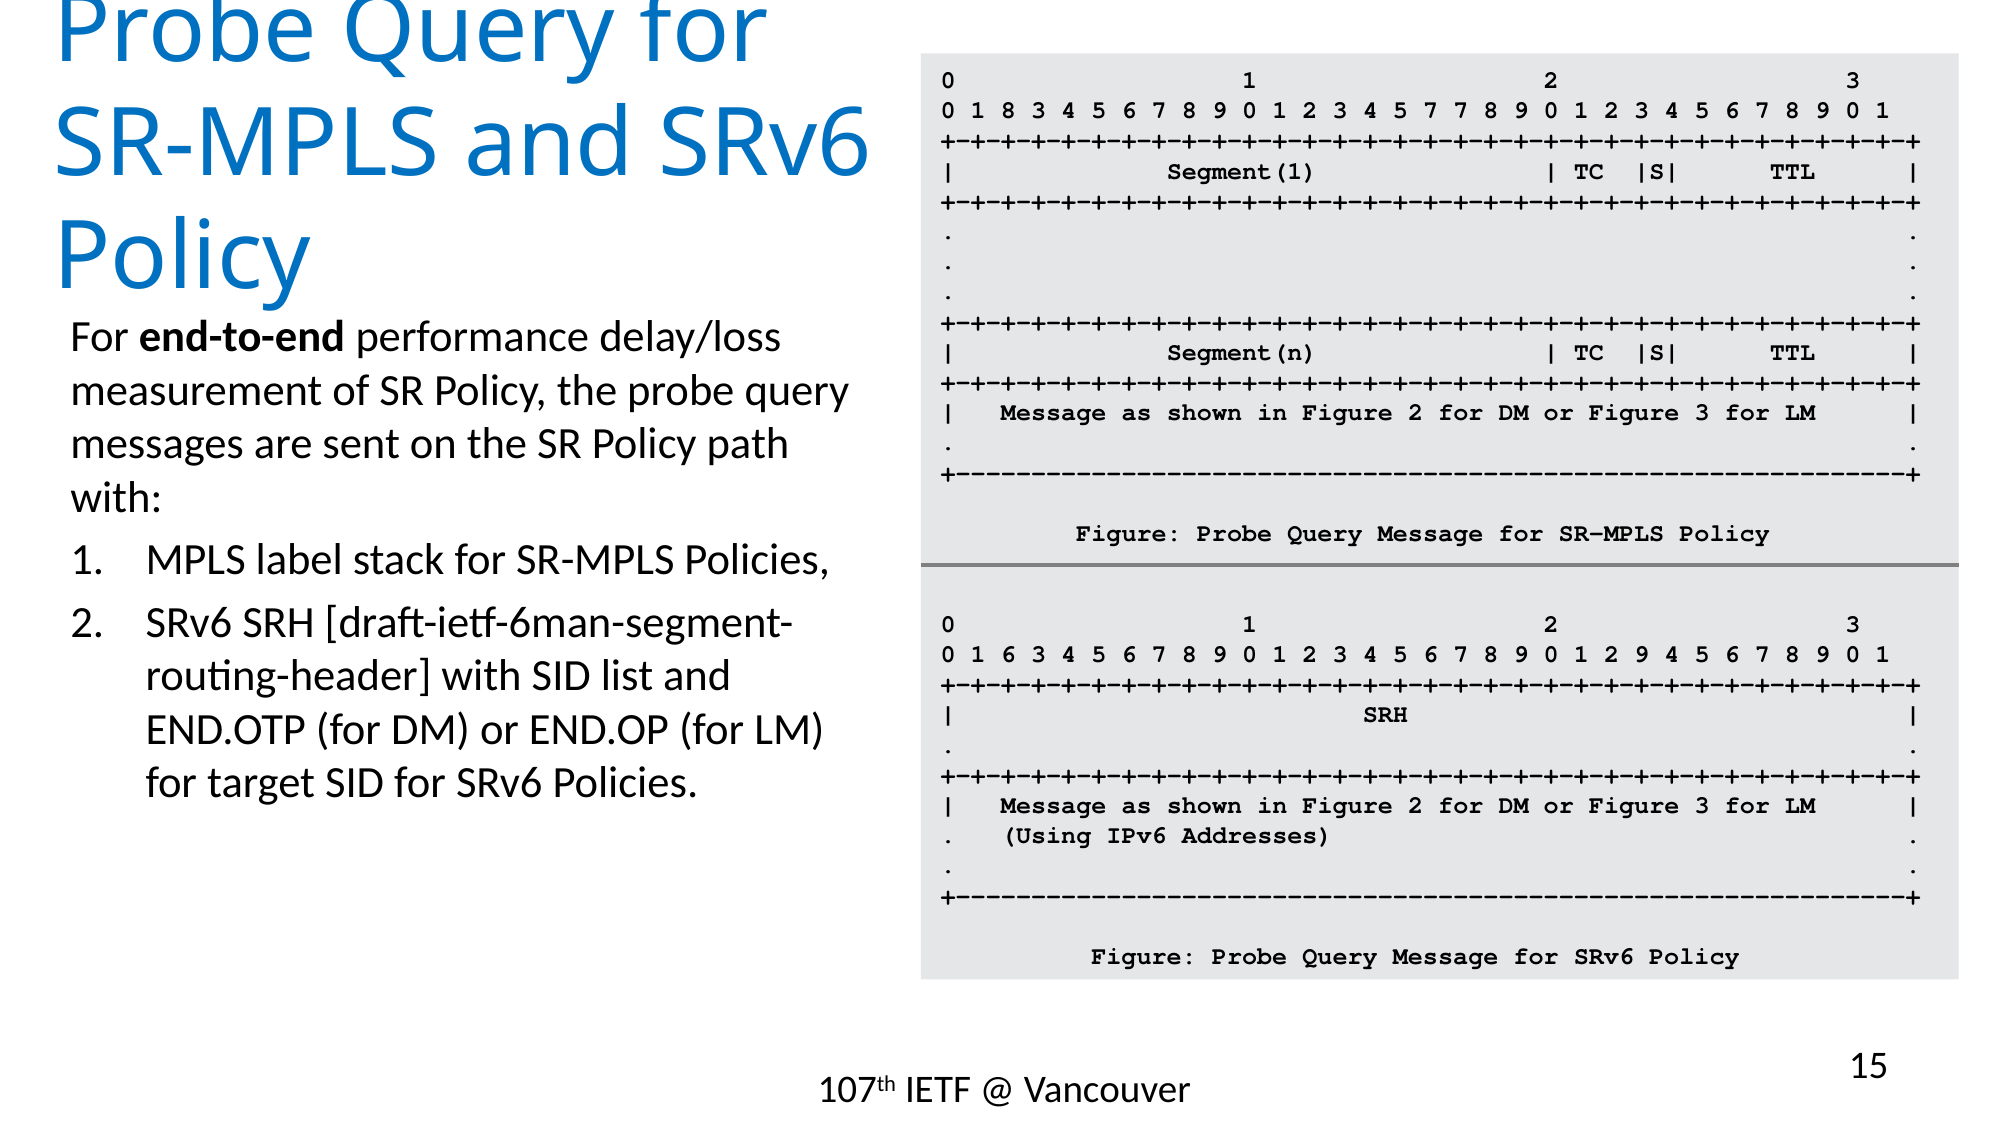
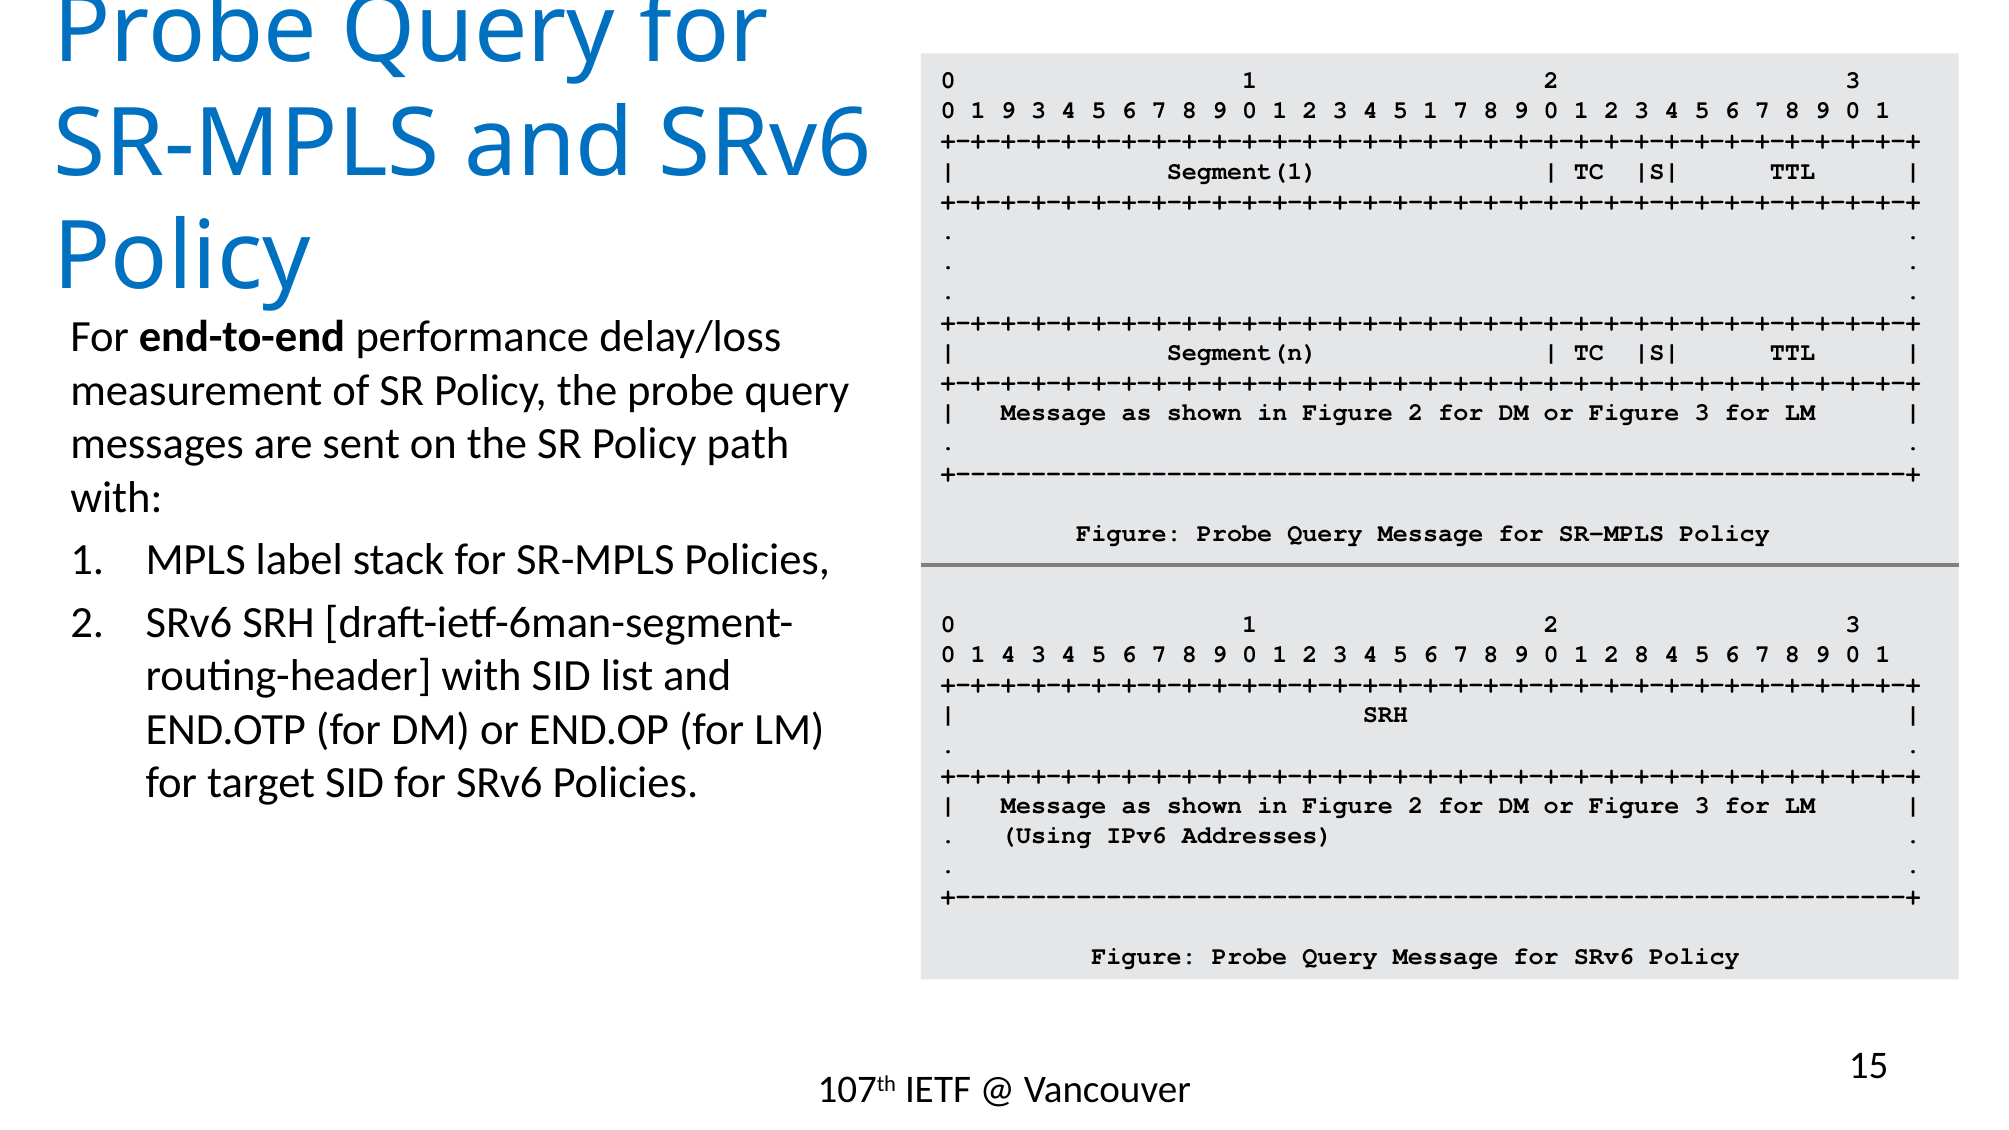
1 8: 8 -> 9 (1008, 110)
5 7: 7 -> 1 (1431, 110)
1 6: 6 -> 4 (1008, 654)
2 9: 9 -> 8 (1642, 654)
